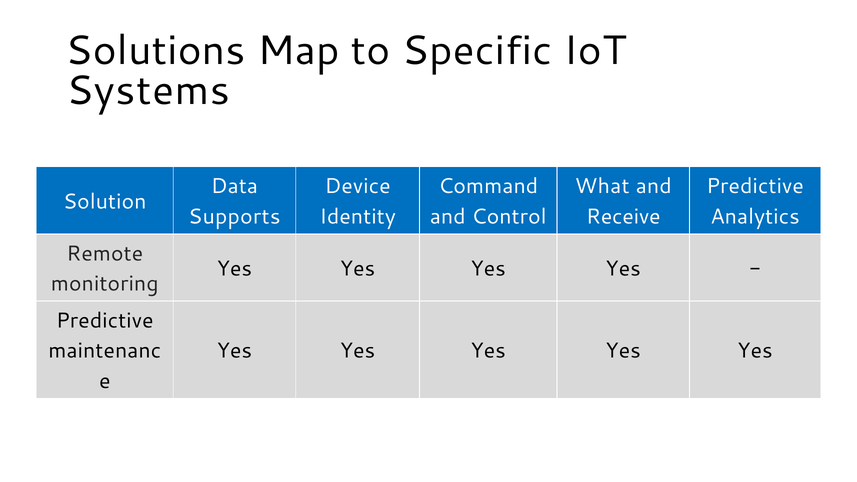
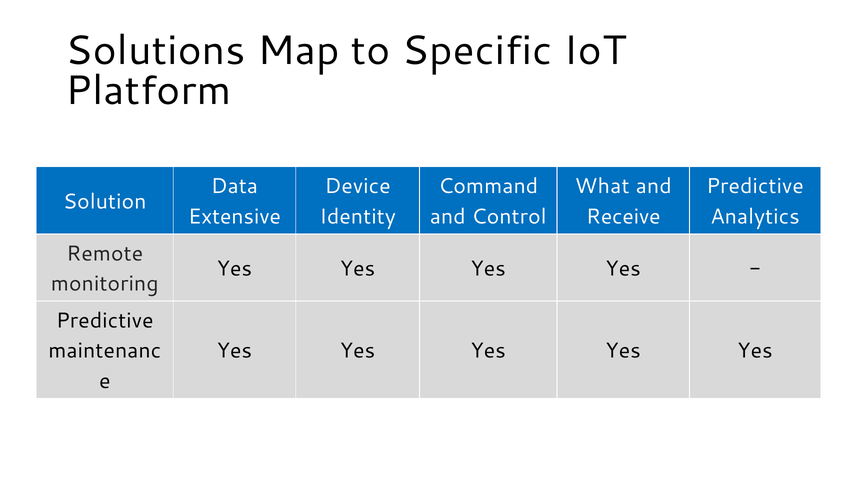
Systems: Systems -> Platform (148, 91)
Supports: Supports -> Extensive (235, 217)
